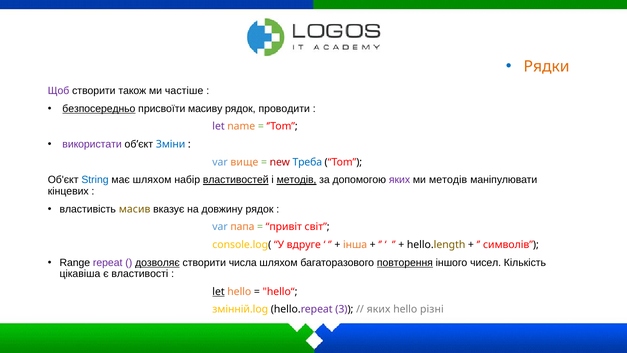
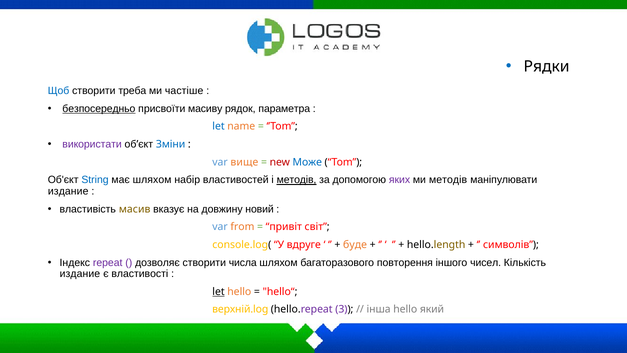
Рядки colour: orange -> black (547, 66)
Щоб colour: purple -> blue (59, 91)
також: також -> треба (132, 91)
проводити: проводити -> параметра (284, 109)
let colour: purple -> blue (219, 126)
Треба: Треба -> Може (307, 162)
властивостей underline: present -> none (236, 180)
кінцевих: кінцевих -> издание (68, 191)
довжину рядок: рядок -> новий (260, 209)
папа: папа -> from (242, 227)
інша: інша -> буде (355, 245)
Range: Range -> Індекс (75, 262)
дозволяє underline: present -> none (157, 262)
повторення underline: present -> none (405, 262)
цікавіша: цікавіша -> издание (80, 274)
змінній.log: змінній.log -> верхній.log (240, 309)
яких: яких -> інша (379, 309)
різні: різні -> який (432, 309)
